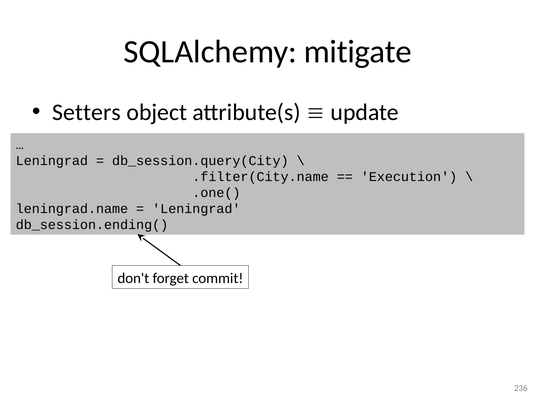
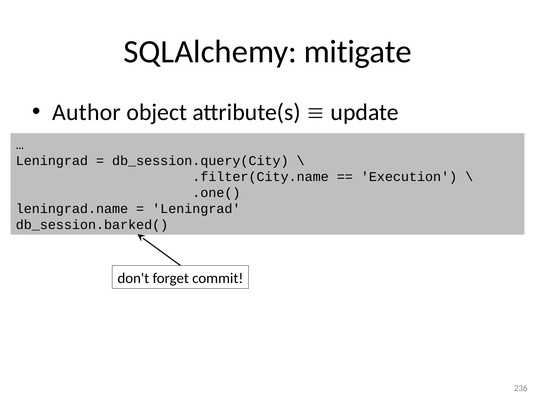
Setters: Setters -> Author (87, 112)
db_session.ending(: db_session.ending( -> db_session.barked( (92, 225)
